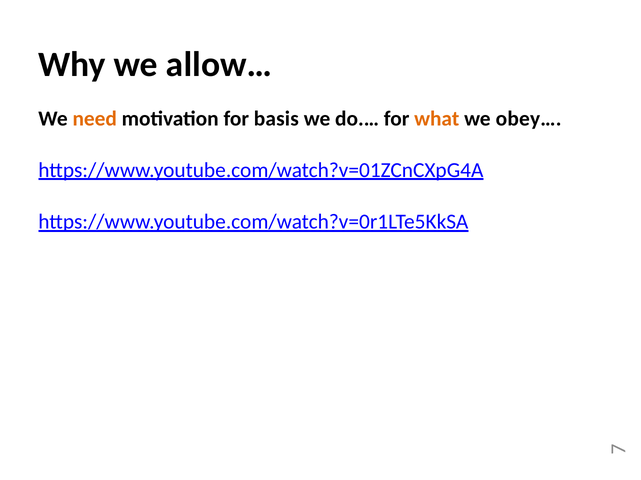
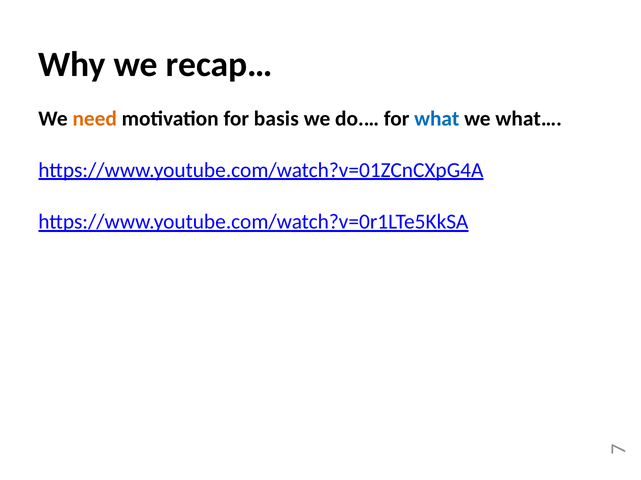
allow…: allow… -> recap… (219, 64)
what colour: orange -> blue (437, 119)
obey…: obey… -> what… (529, 119)
